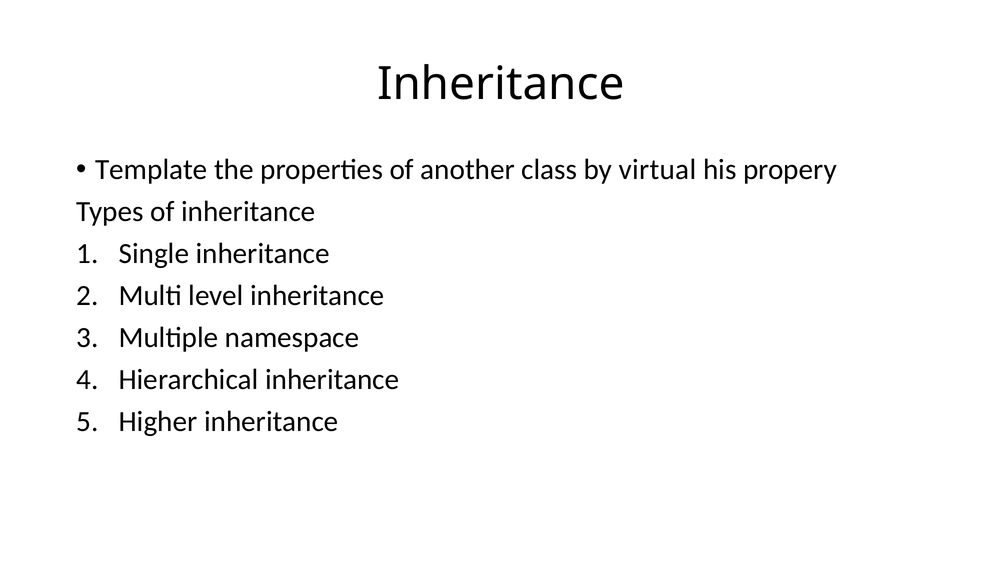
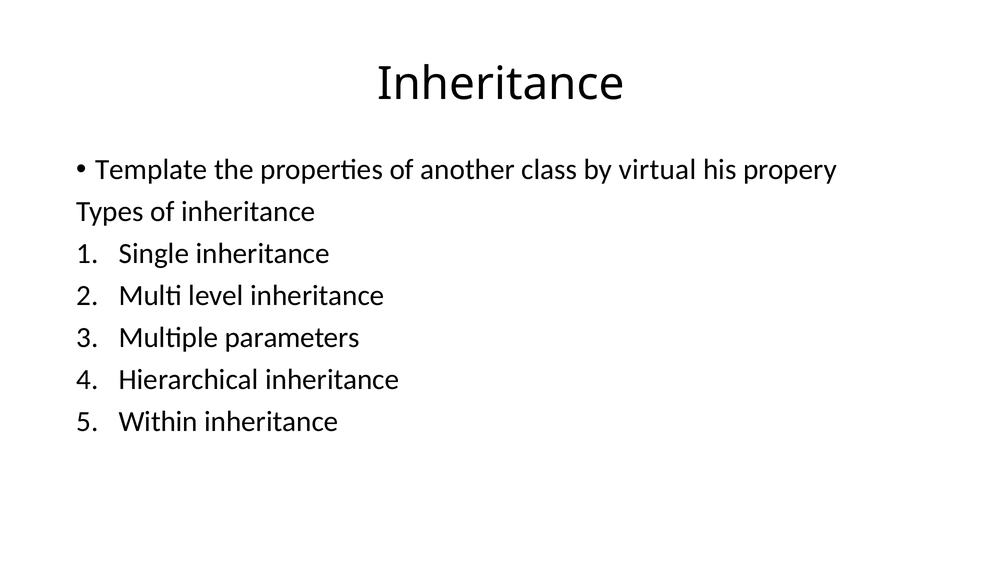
namespace: namespace -> parameters (292, 337)
Higher: Higher -> Within (158, 421)
